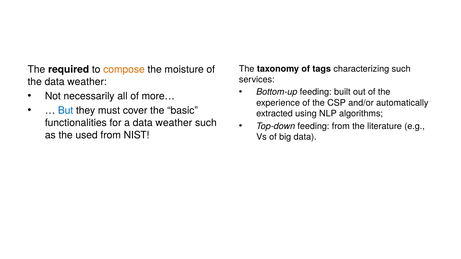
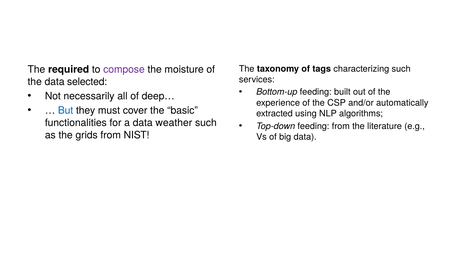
compose colour: orange -> purple (124, 70)
the data weather: weather -> selected (87, 82)
more…: more… -> deep… (158, 96)
used: used -> grids (87, 135)
